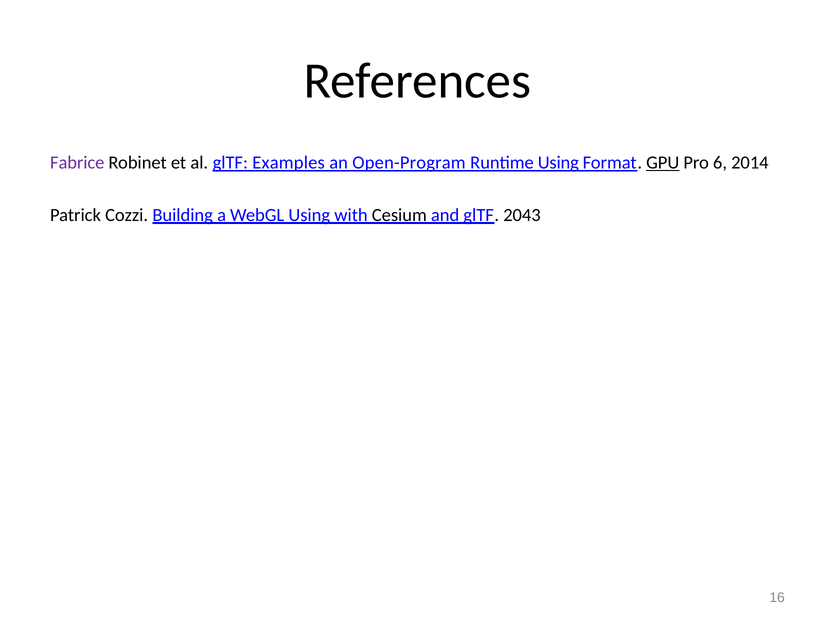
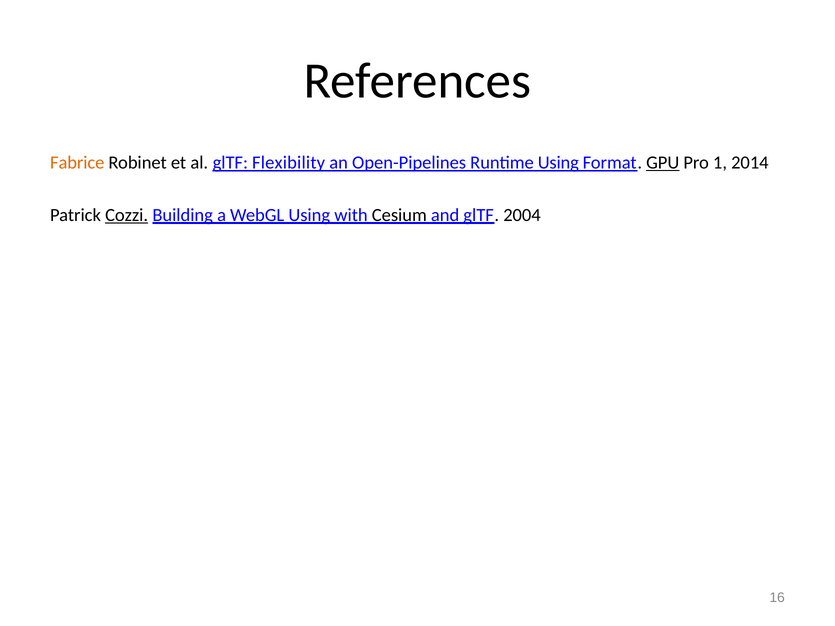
Fabrice colour: purple -> orange (77, 163)
Examples: Examples -> Flexibility (289, 163)
Open-Program: Open-Program -> Open-Pipelines (409, 163)
6: 6 -> 1 (720, 163)
Cozzi underline: none -> present (127, 215)
2043: 2043 -> 2004 (522, 215)
